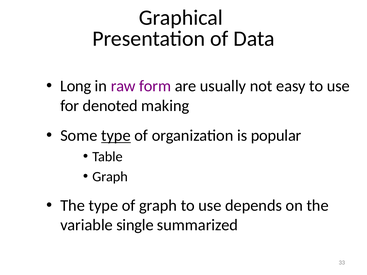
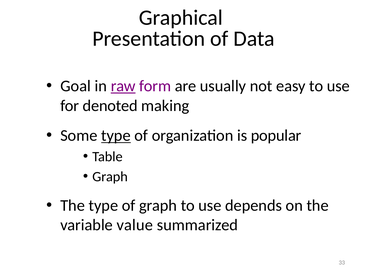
Long: Long -> Goal (76, 86)
raw underline: none -> present (123, 86)
single: single -> value (135, 225)
